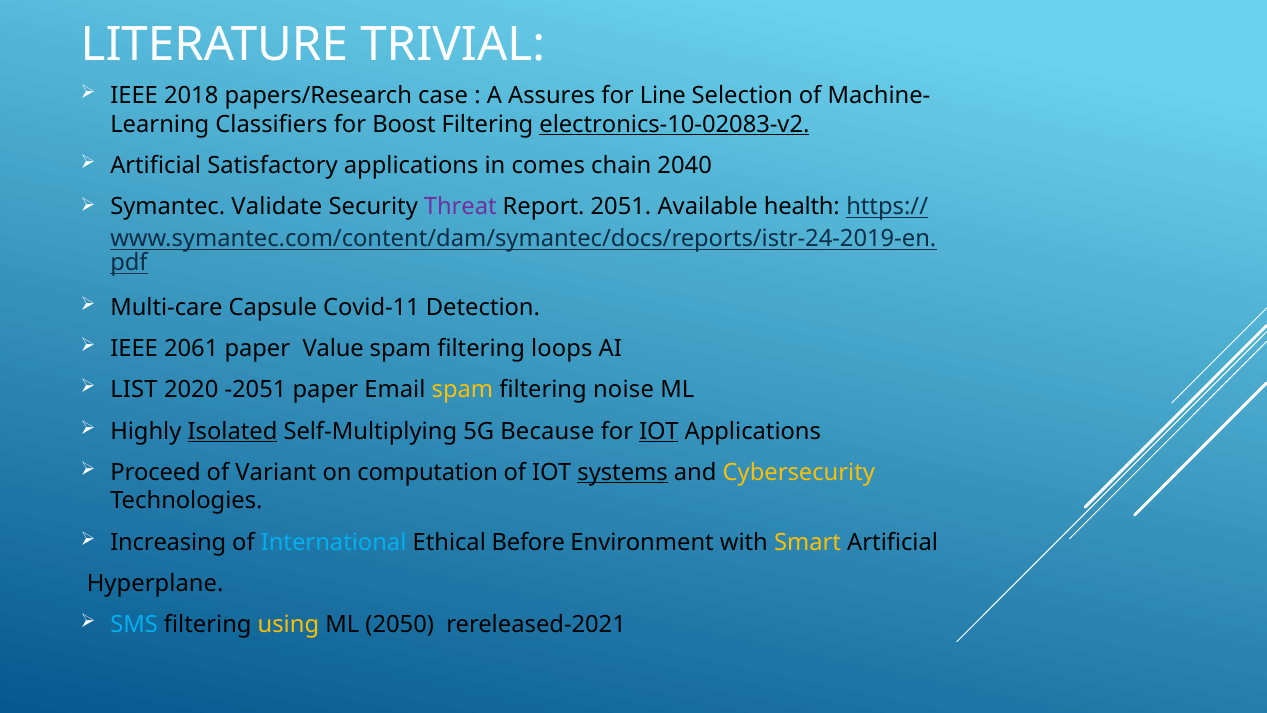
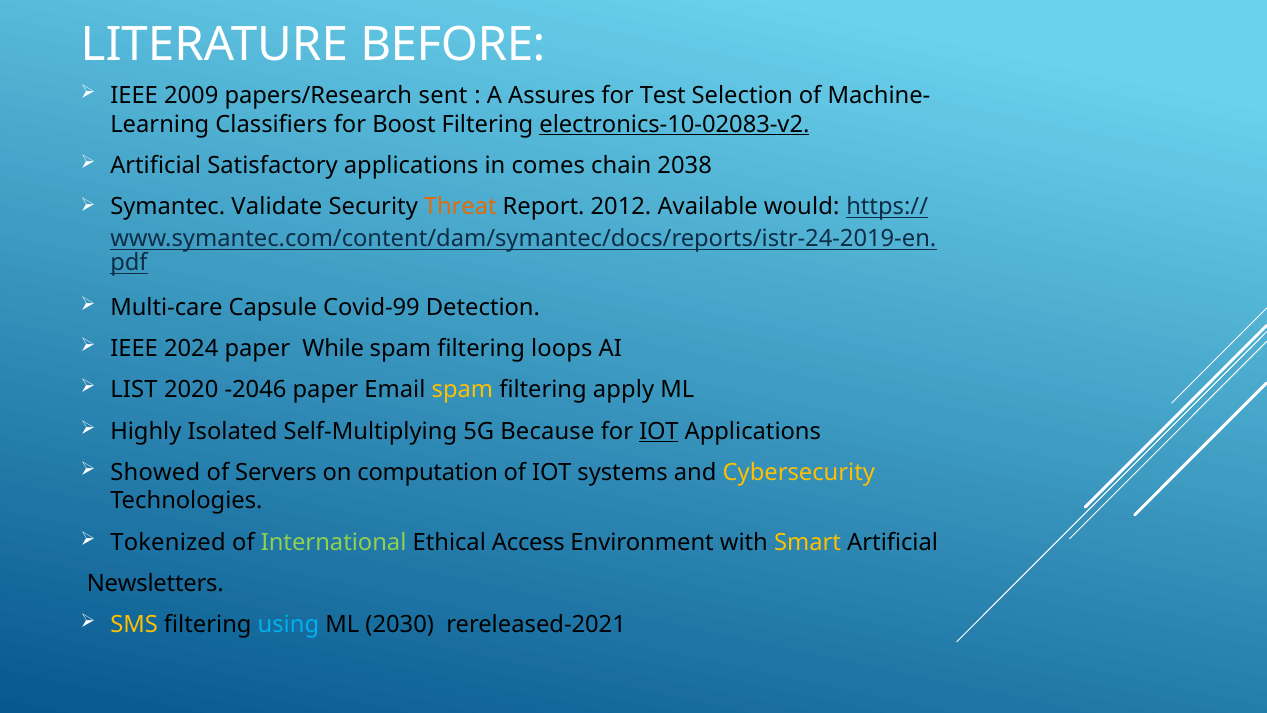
TRIVIAL: TRIVIAL -> BEFORE (453, 45)
2018: 2018 -> 2009 (191, 96)
case: case -> sent (443, 96)
Line: Line -> Test (663, 96)
2040: 2040 -> 2038 (685, 165)
Threat colour: purple -> orange (460, 206)
2051: 2051 -> 2012 (621, 206)
health: health -> would (802, 206)
Covid-11: Covid-11 -> Covid-99 (372, 308)
2061: 2061 -> 2024 (191, 349)
Value: Value -> While (333, 349)
-2051: -2051 -> -2046 (255, 390)
noise: noise -> apply (624, 390)
Isolated underline: present -> none (233, 431)
Proceed: Proceed -> Showed (155, 472)
Variant: Variant -> Servers (276, 472)
systems underline: present -> none (623, 472)
Increasing: Increasing -> Tokenized (168, 542)
International colour: light blue -> light green (334, 542)
Before: Before -> Access (528, 542)
Hyperplane: Hyperplane -> Newsletters (155, 583)
SMS colour: light blue -> yellow (134, 624)
using colour: yellow -> light blue (288, 624)
2050: 2050 -> 2030 (400, 624)
